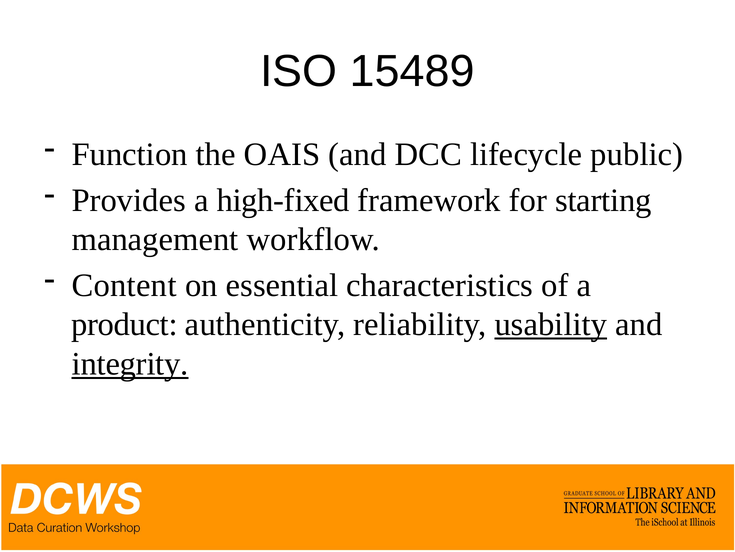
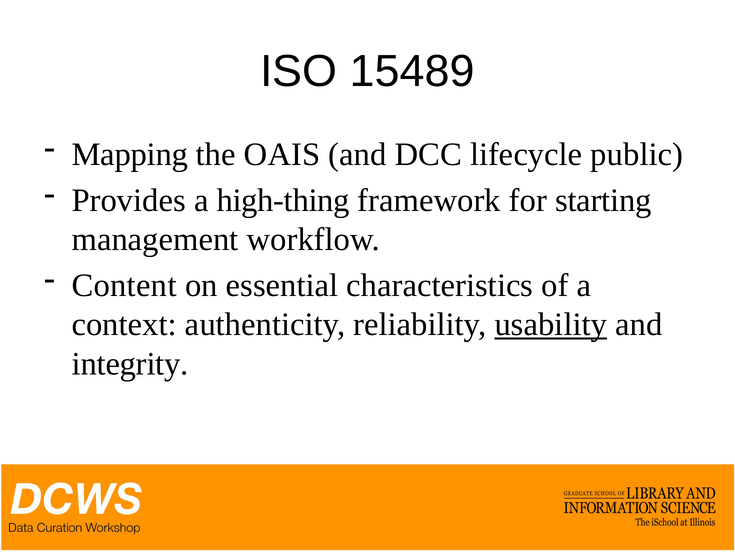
Function: Function -> Mapping (130, 154)
high-fixed: high-fixed -> high-thing (283, 200)
product: product -> context (124, 324)
integrity underline: present -> none (130, 363)
